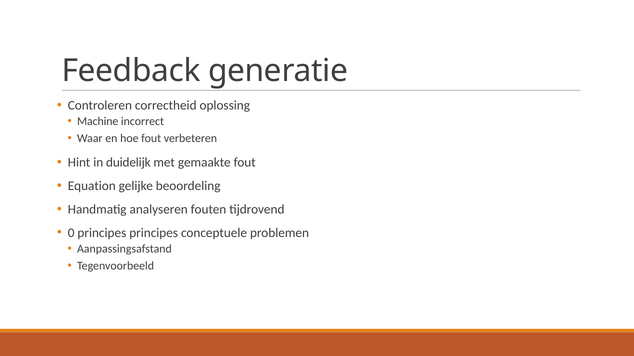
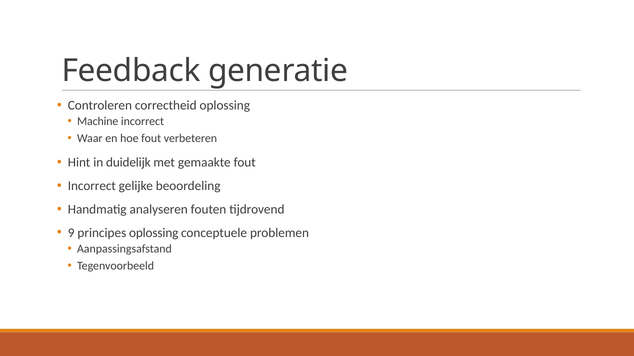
Equation: Equation -> Incorrect (92, 186)
0: 0 -> 9 (71, 233)
principes principes: principes -> oplossing (154, 233)
